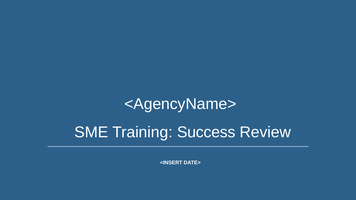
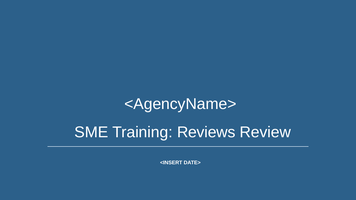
Success: Success -> Reviews (206, 132)
